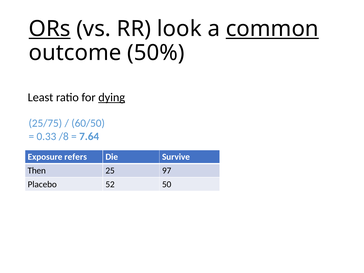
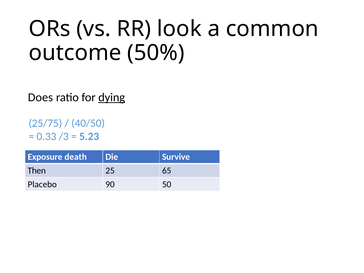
ORs underline: present -> none (50, 29)
common underline: present -> none (272, 29)
Least: Least -> Does (40, 97)
60/50: 60/50 -> 40/50 (88, 123)
/8: /8 -> /3 (64, 137)
7.64: 7.64 -> 5.23 (89, 137)
refers: refers -> death (76, 157)
97: 97 -> 65 (167, 171)
52: 52 -> 90 (110, 184)
